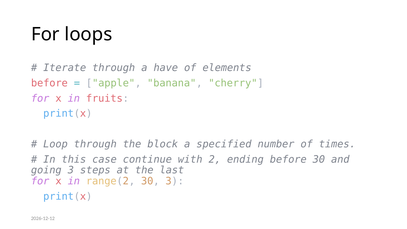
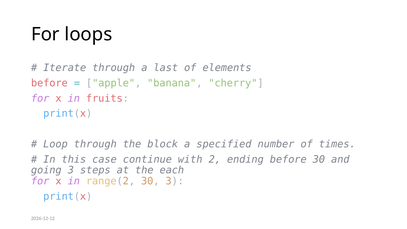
have: have -> last (166, 68)
last: last -> each (172, 170)
